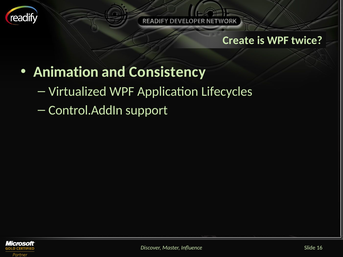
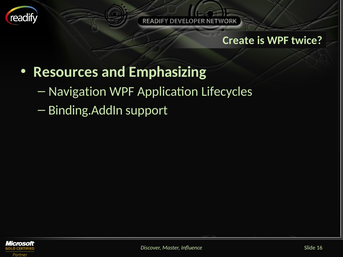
Animation: Animation -> Resources (66, 72)
Consistency: Consistency -> Emphasizing (168, 72)
Virtualized: Virtualized -> Navigation (77, 92)
Control.AddIn: Control.AddIn -> Binding.AddIn (85, 110)
